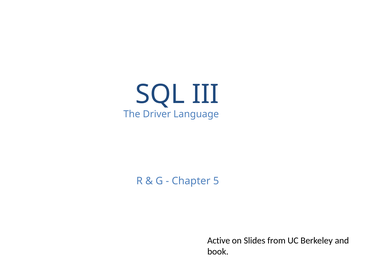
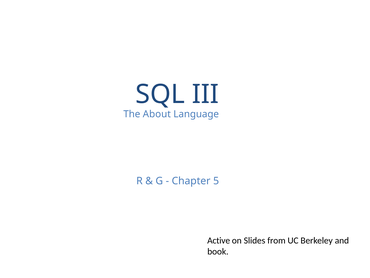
Driver: Driver -> About (157, 114)
